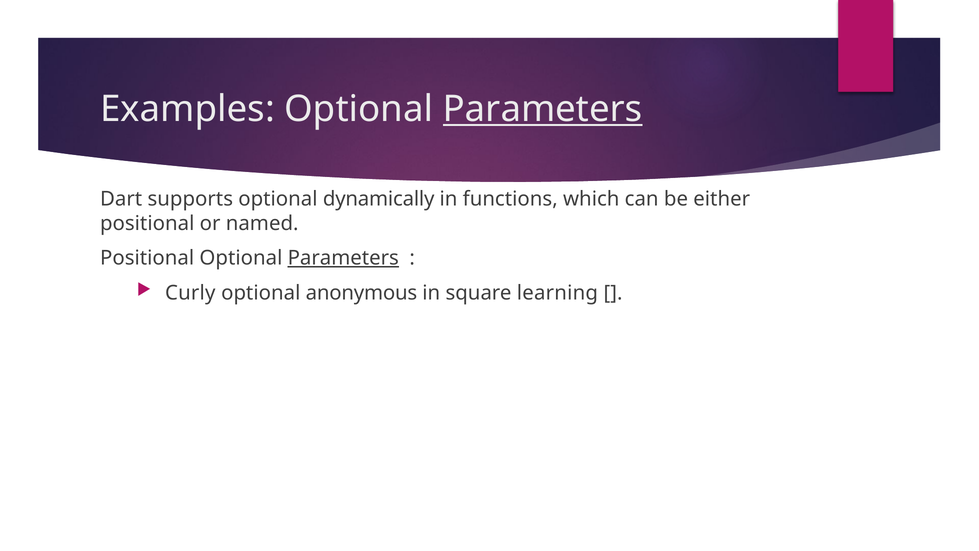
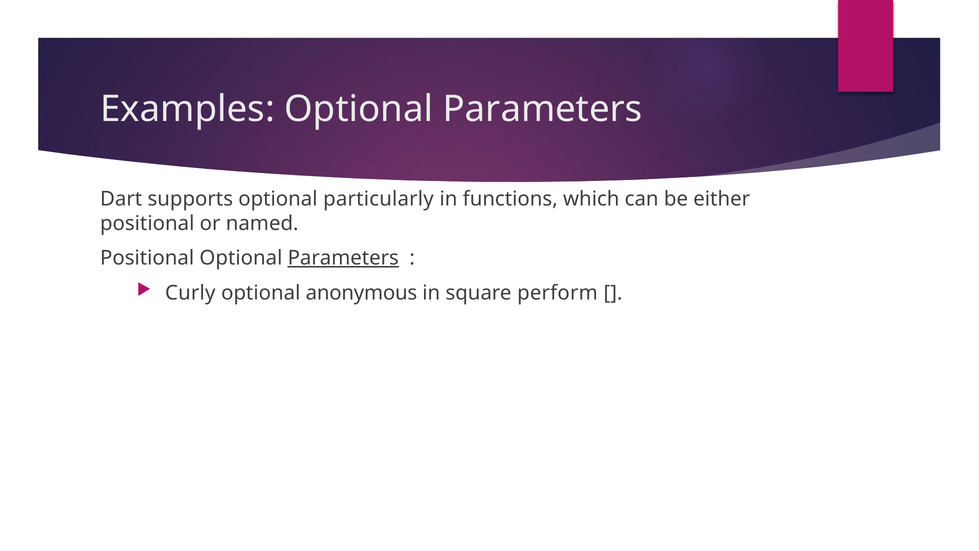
Parameters underline: present -> none (543, 109)
dynamically: dynamically -> particularly (378, 199)
learning: learning -> perform (557, 293)
